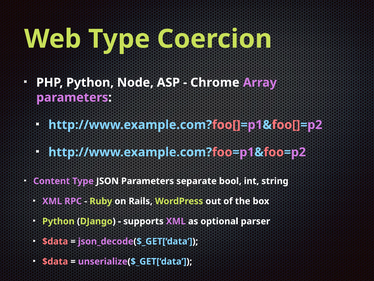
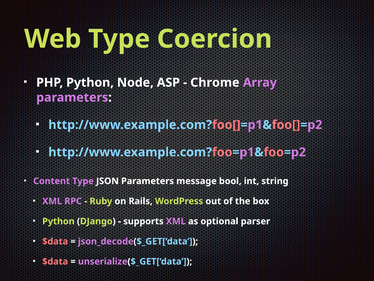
separate: separate -> message (196, 181)
